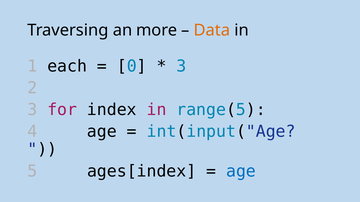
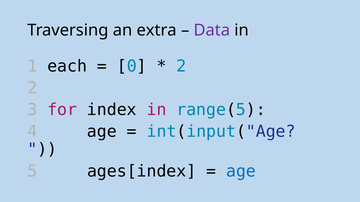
more: more -> extra (157, 30)
Data colour: orange -> purple (212, 30)
3: 3 -> 2 (181, 66)
